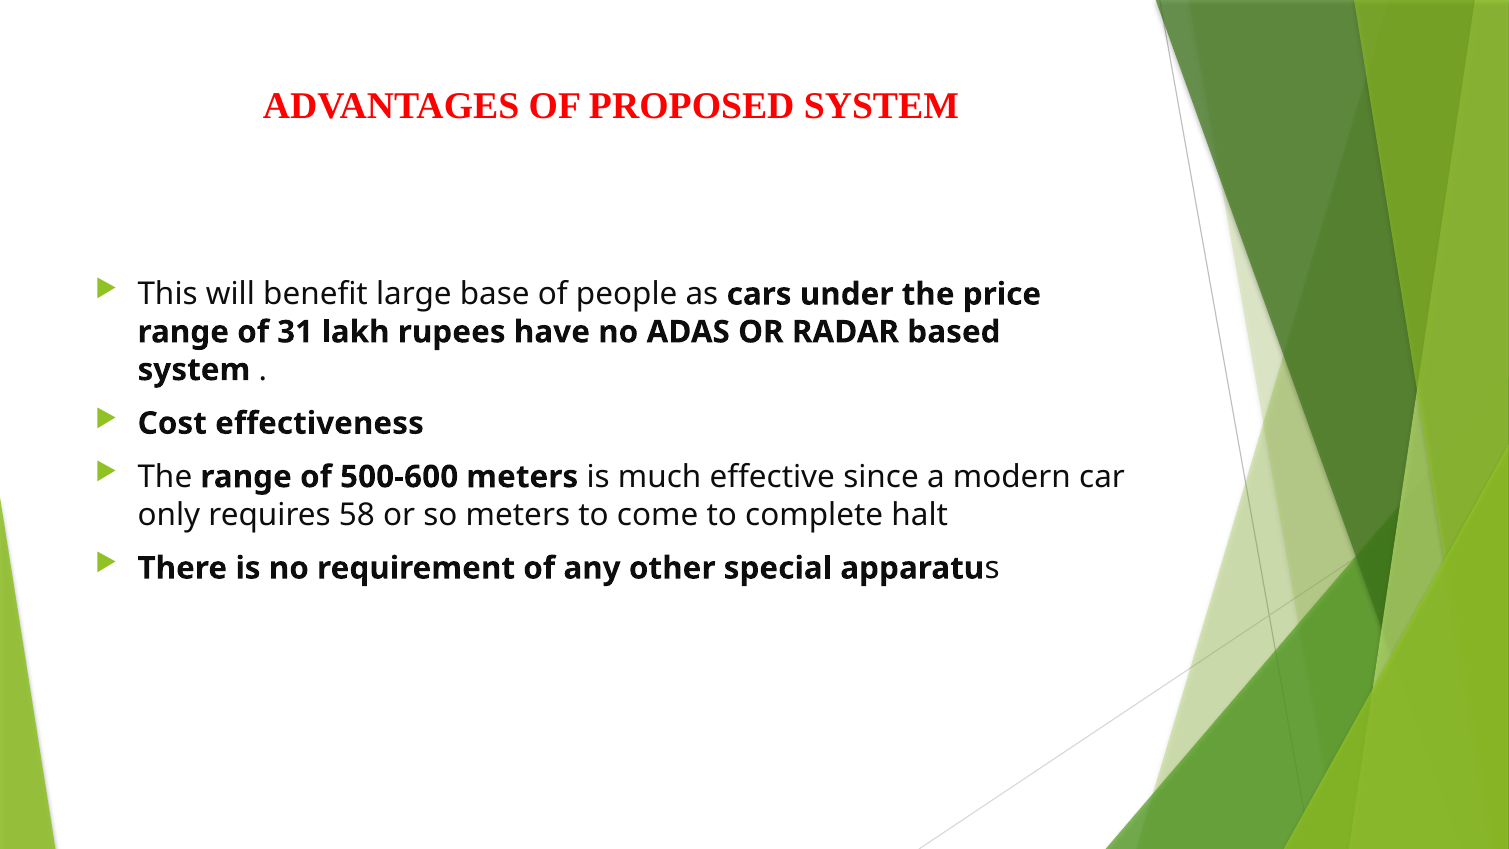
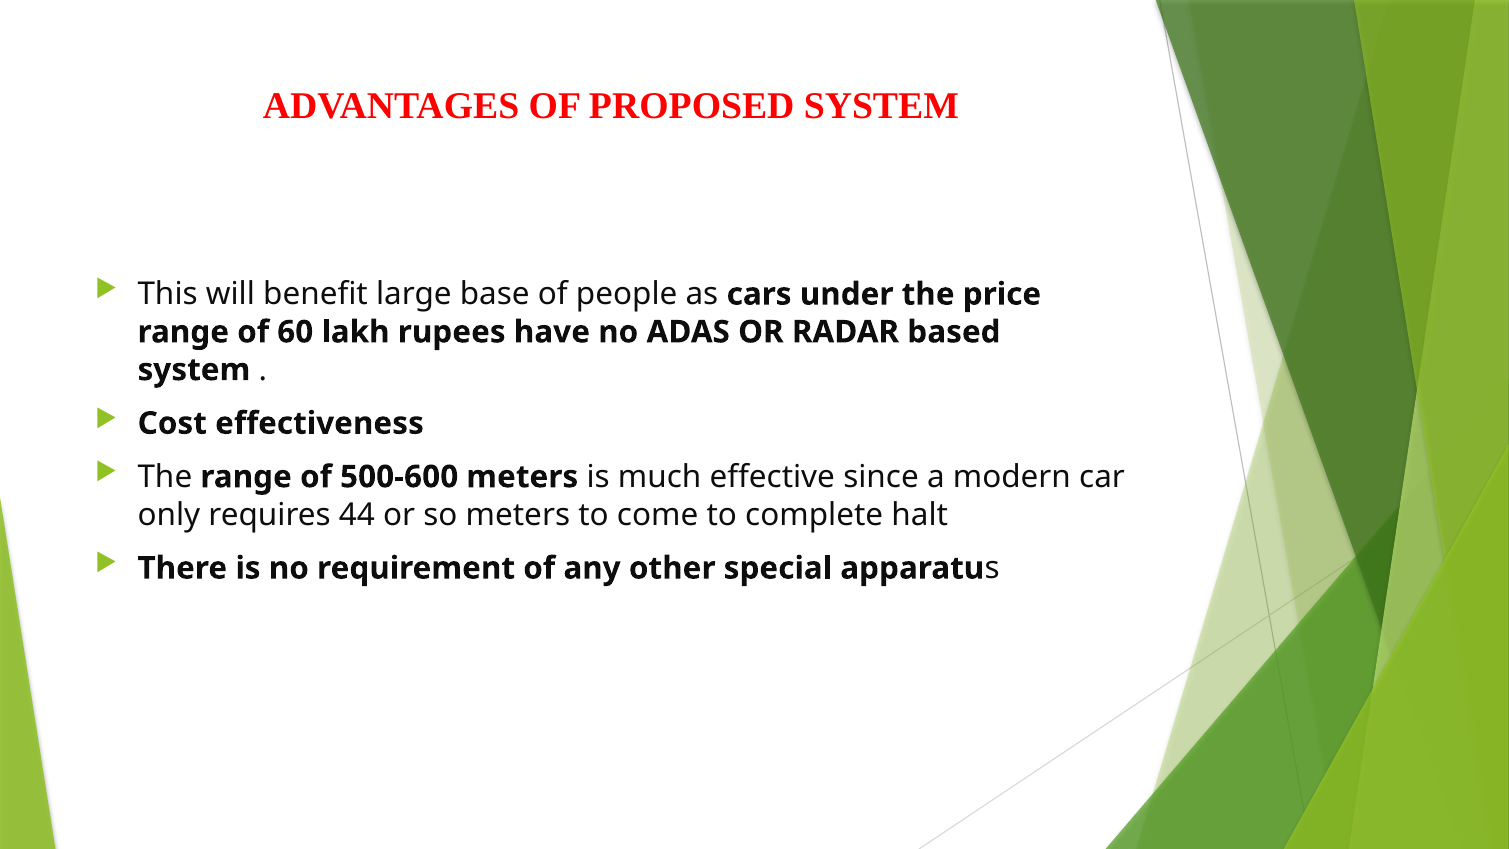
31: 31 -> 60 (295, 332)
58: 58 -> 44 (357, 515)
